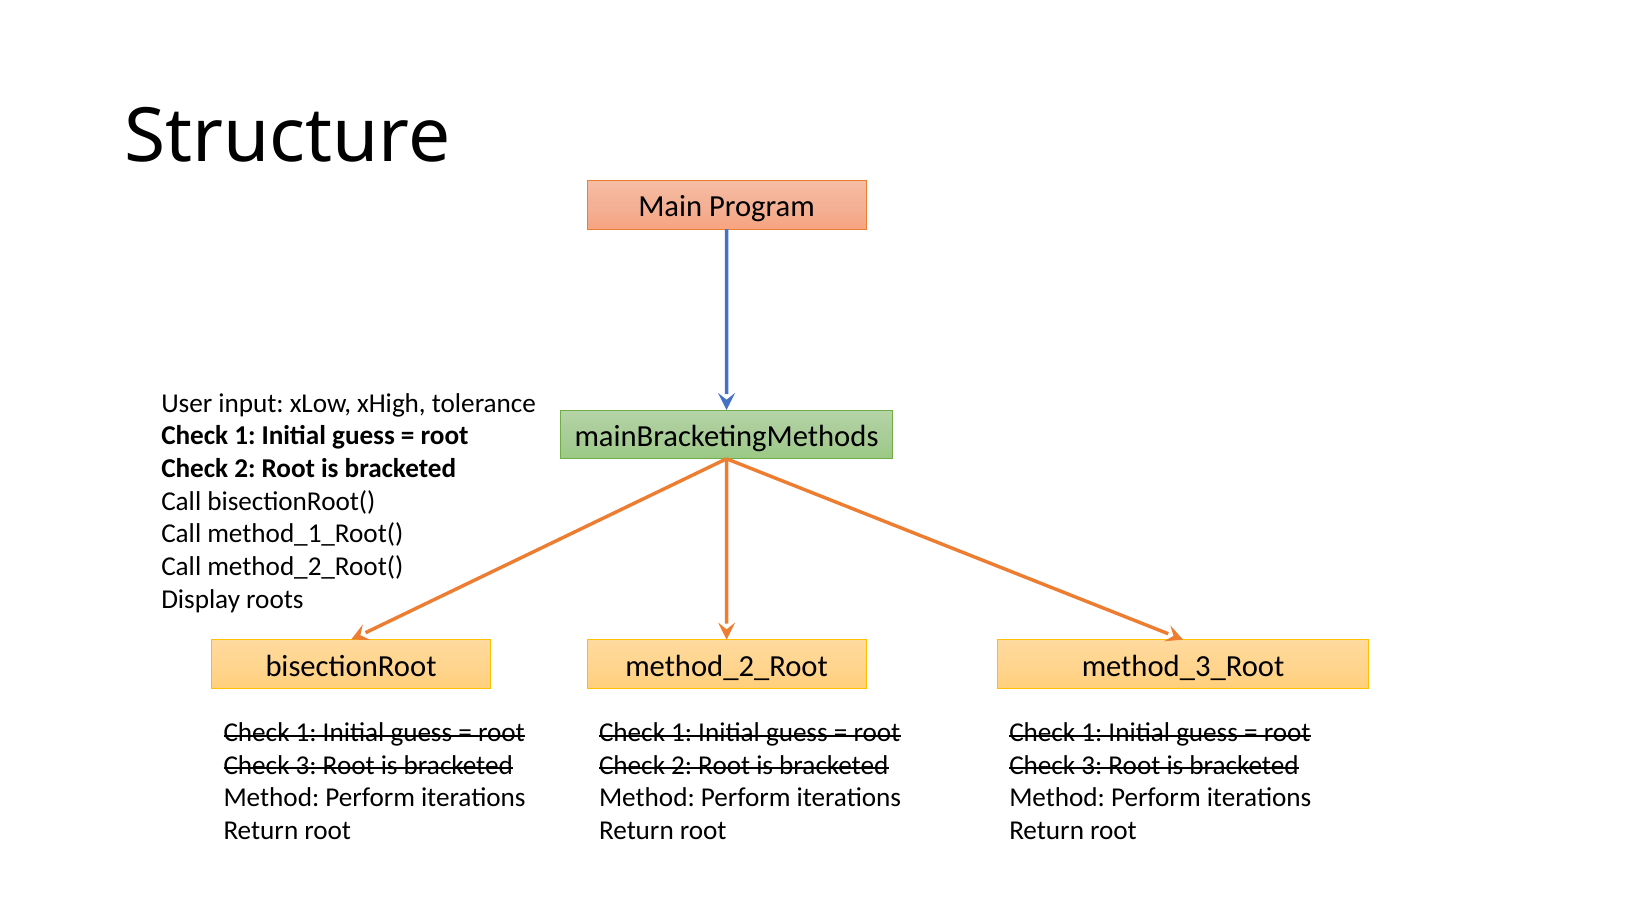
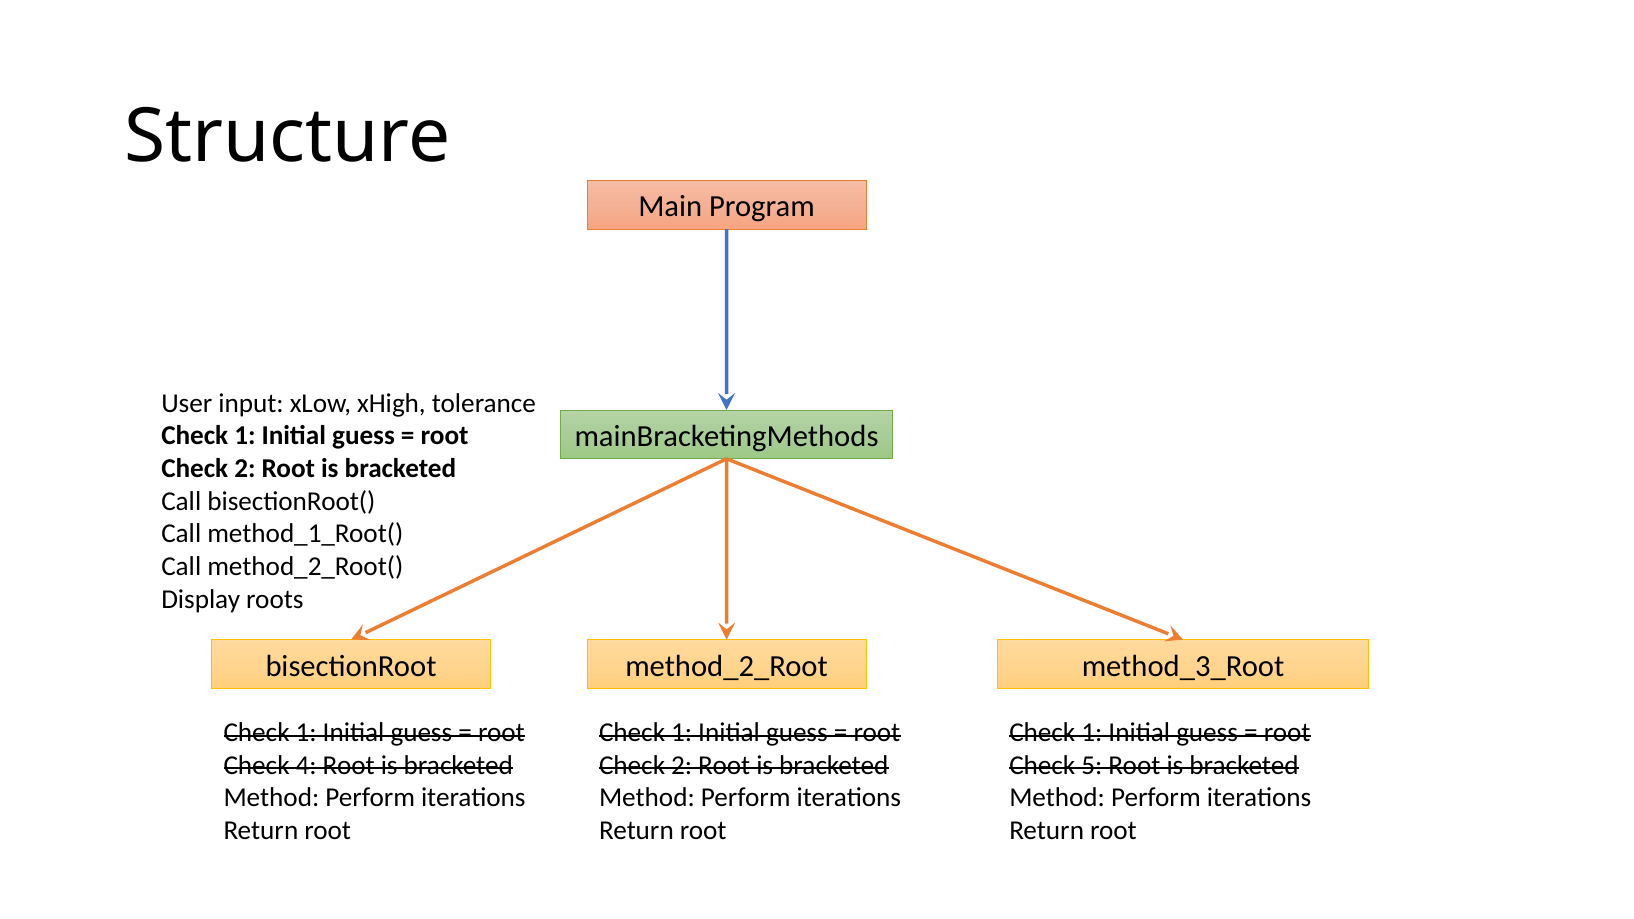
3: 3 -> 4 (306, 765)
3: 3 -> 5 (1092, 765)
